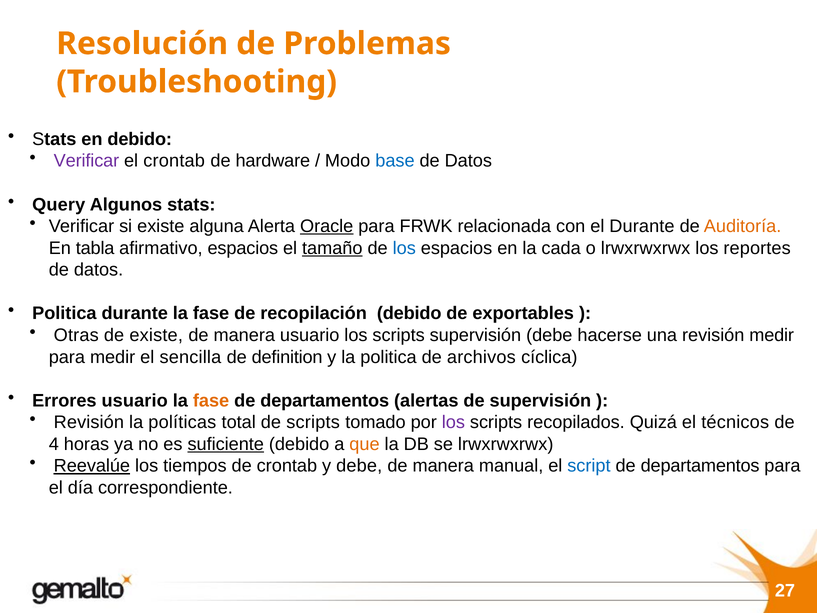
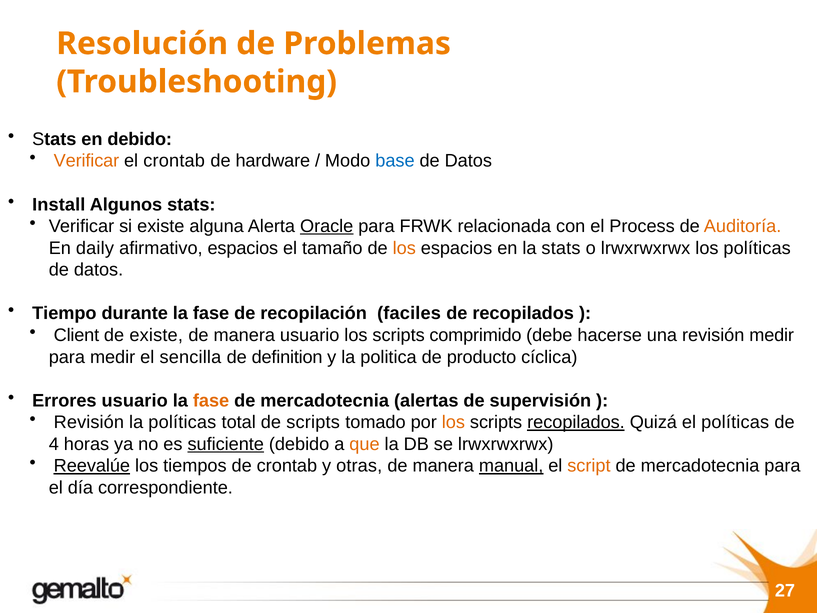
Verificar colour: purple -> orange (86, 161)
Query: Query -> Install (59, 204)
el Durante: Durante -> Process (642, 226)
tabla: tabla -> daily (95, 248)
tamaño underline: present -> none (332, 248)
los colour: blue -> orange (404, 248)
la cada: cada -> stats (561, 248)
los reportes: reportes -> políticas (757, 248)
Politica: Politica -> Tiempo (64, 313)
recopilación debido: debido -> faciles (409, 313)
de exportables: exportables -> recopilados (523, 313)
Otras: Otras -> Client (76, 335)
scripts supervisión: supervisión -> comprimido (475, 335)
archivos: archivos -> producto (482, 357)
departamentos: departamentos -> mercadotecnia (325, 400)
los colour: purple -> orange (453, 422)
recopilados underline: none -> present (576, 422)
el técnicos: técnicos -> políticas (735, 422)
y debe: debe -> otras (359, 466)
manual underline: none -> present (511, 466)
script colour: blue -> orange (589, 466)
departamentos: departamentos -> mercadotecnia (700, 466)
